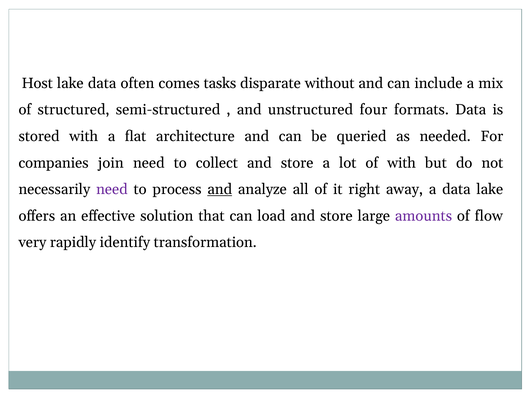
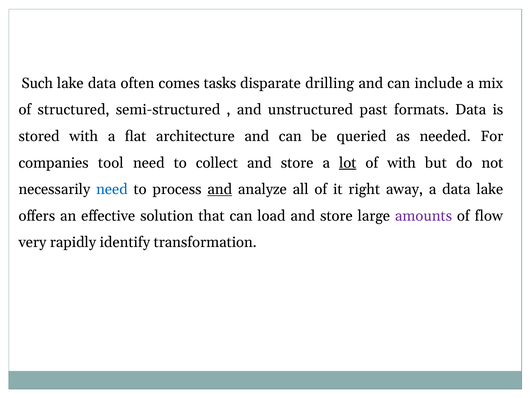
Host: Host -> Such (37, 83)
without: without -> drilling (330, 83)
four: four -> past (373, 110)
join: join -> tool (111, 163)
lot underline: none -> present (348, 163)
need colour: purple -> blue (112, 189)
